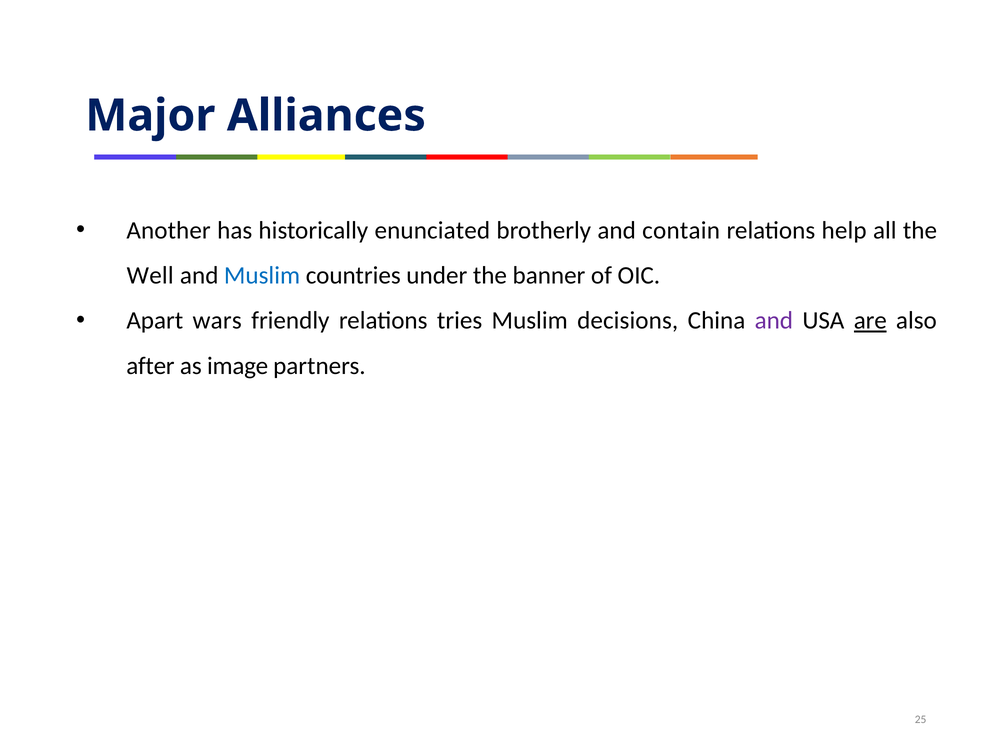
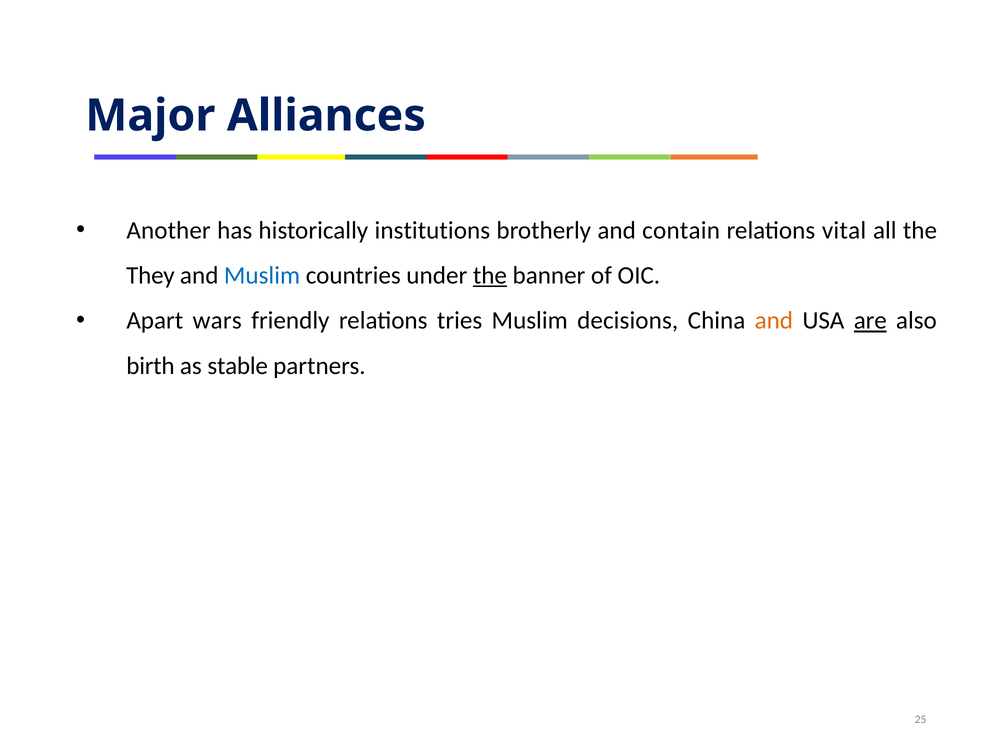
enunciated: enunciated -> institutions (432, 230)
help: help -> vital (844, 230)
Well: Well -> They (150, 275)
the underline: none -> present (490, 275)
and colour: purple -> orange (774, 321)
after: after -> birth (150, 366)
image: image -> stable (238, 366)
